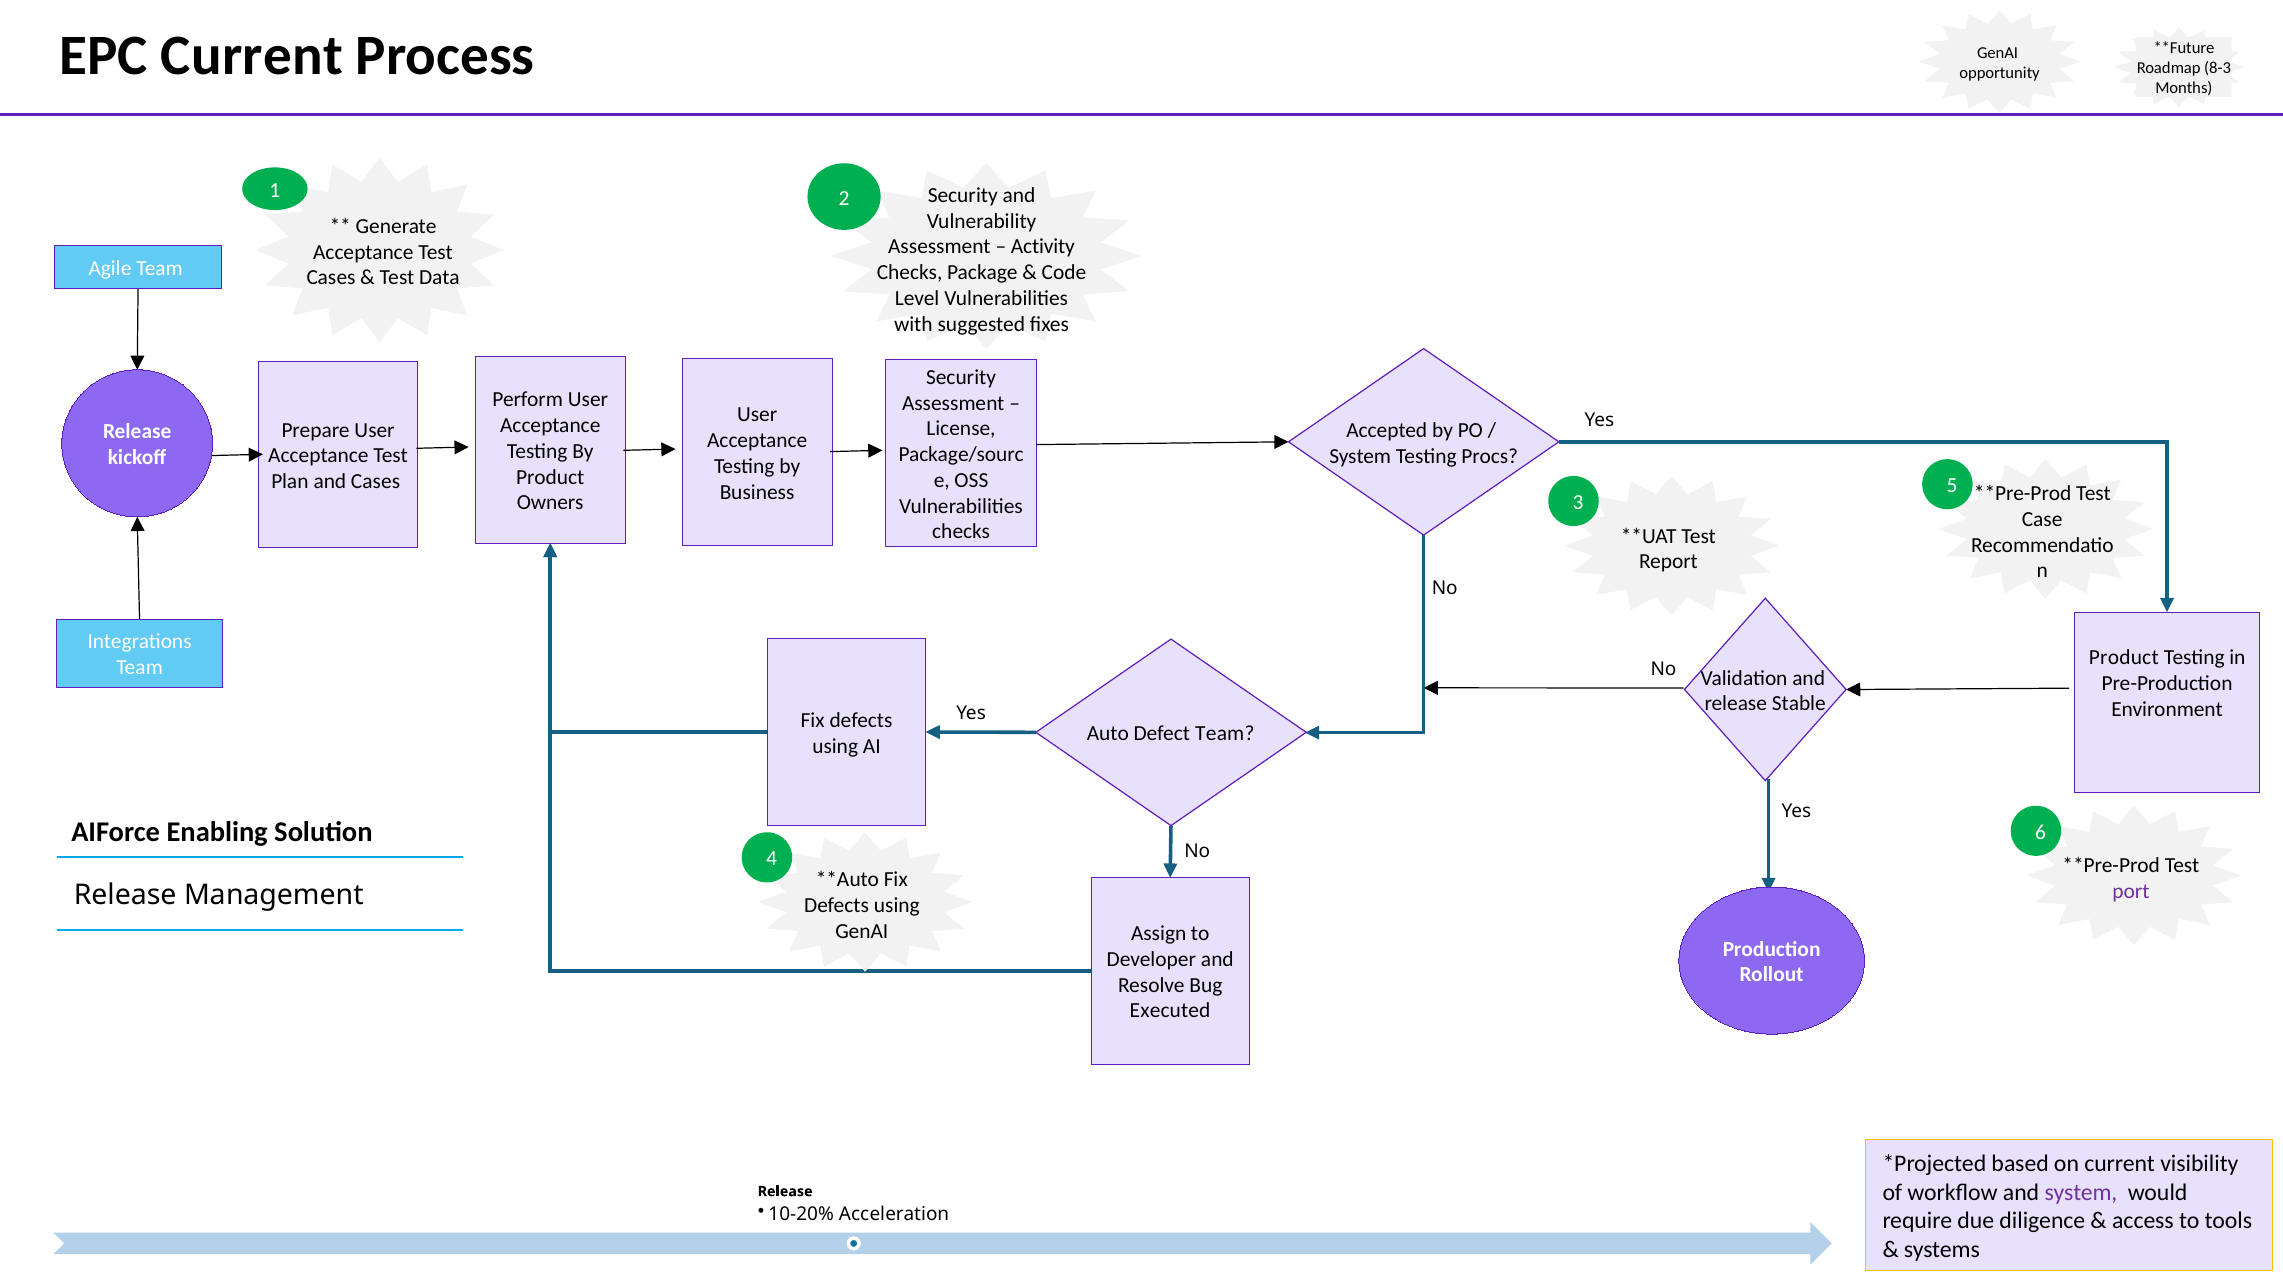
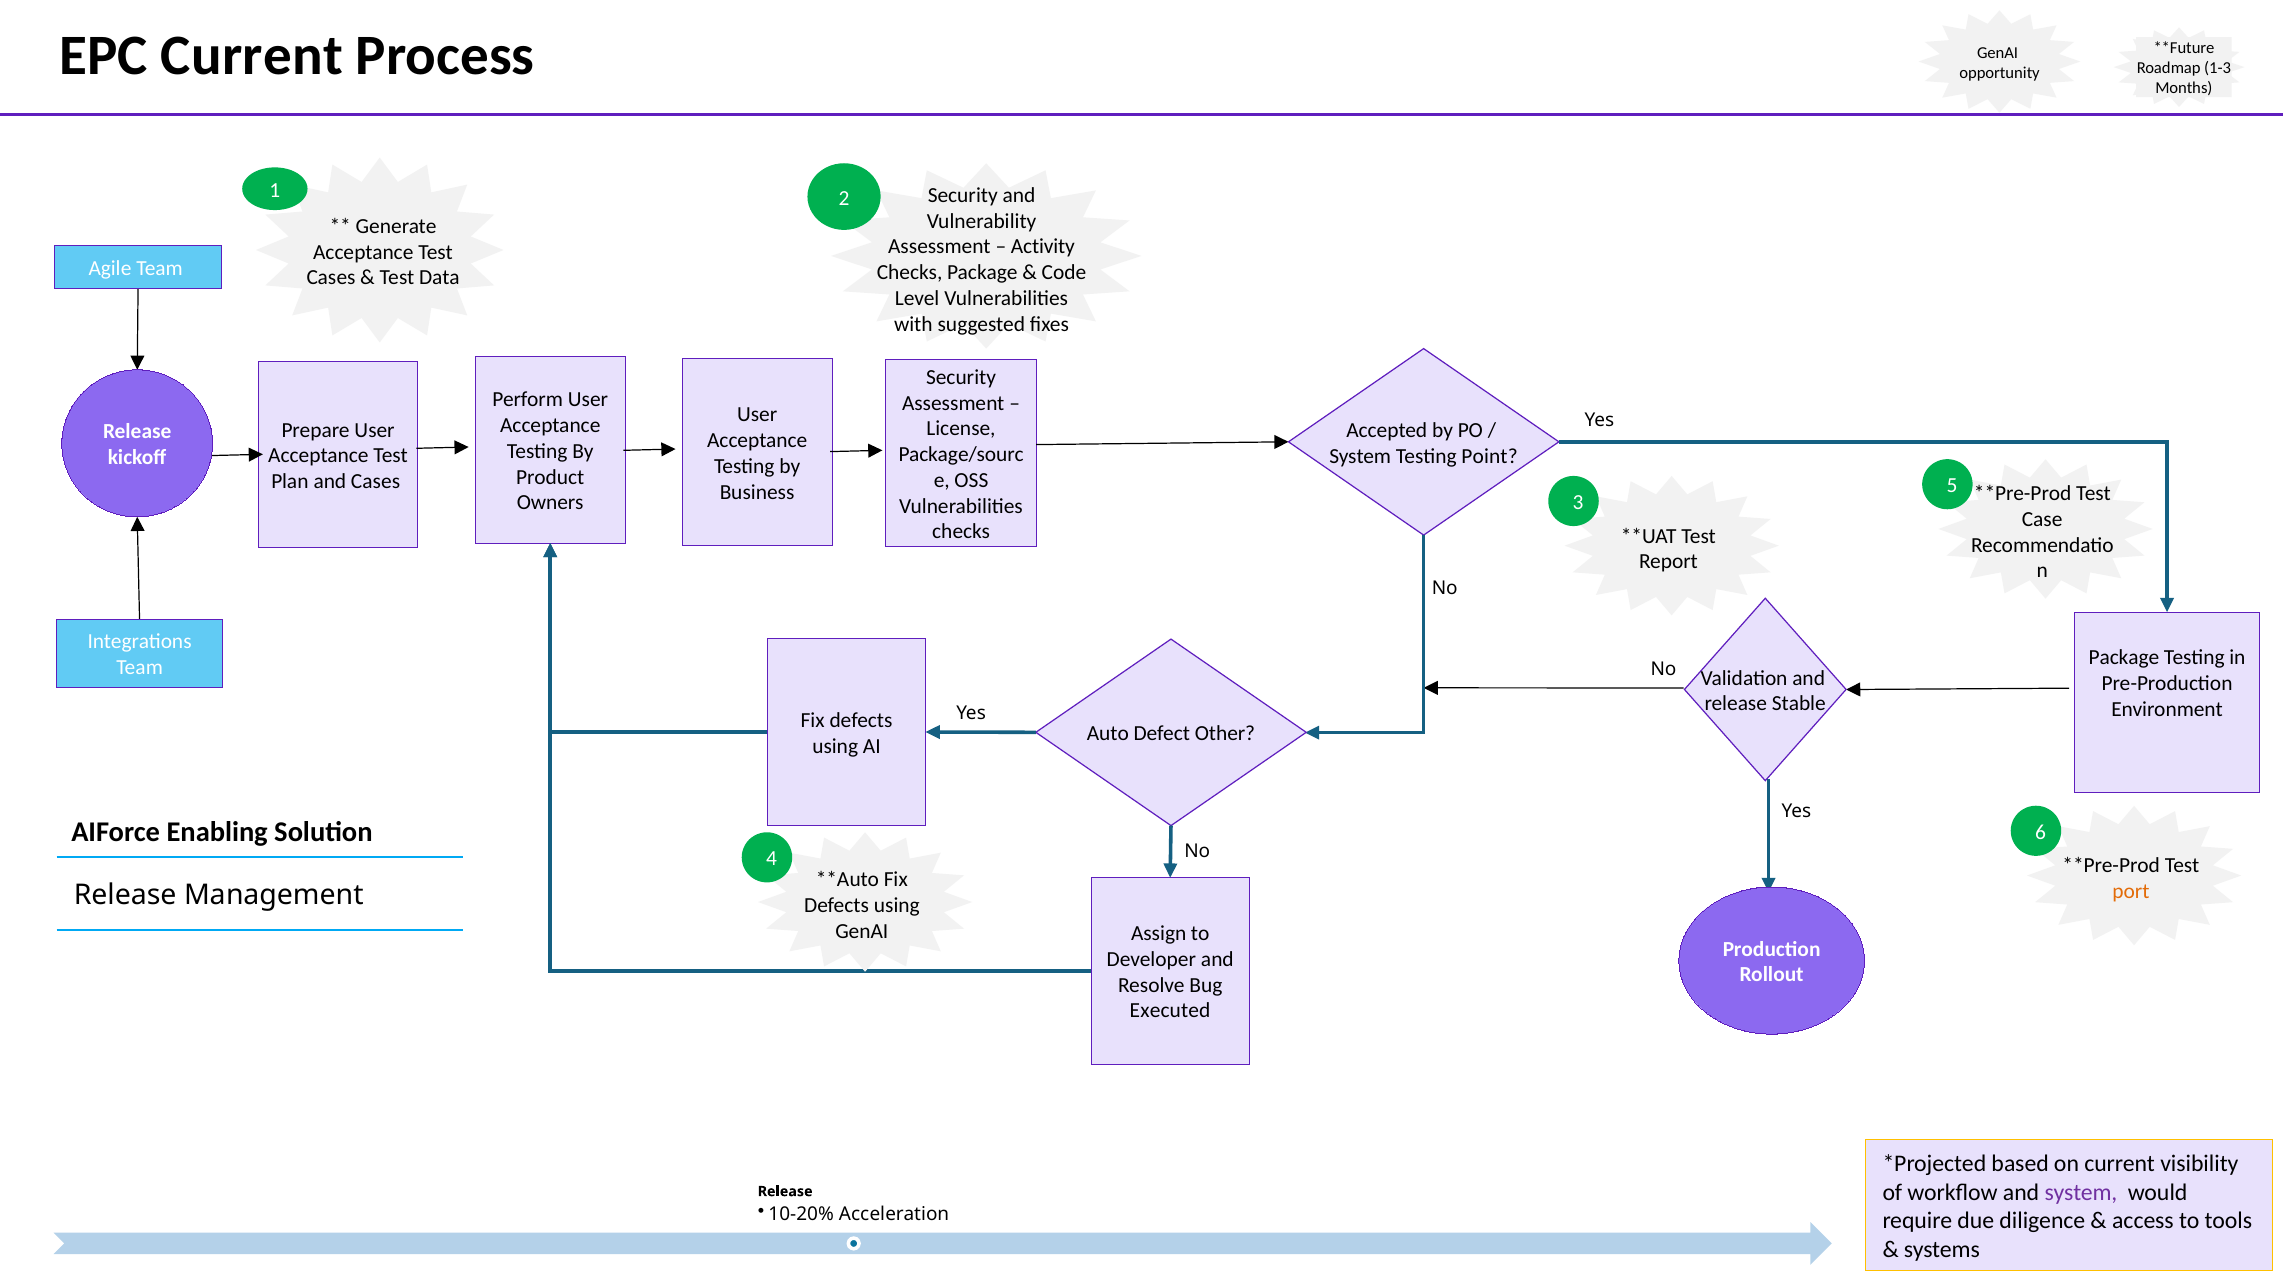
8-3: 8-3 -> 1-3 (2218, 68)
Procs: Procs -> Point (1490, 456)
Product: Product -> Package (2124, 658)
Defect Team: Team -> Other (1225, 734)
port colour: purple -> orange (2131, 892)
